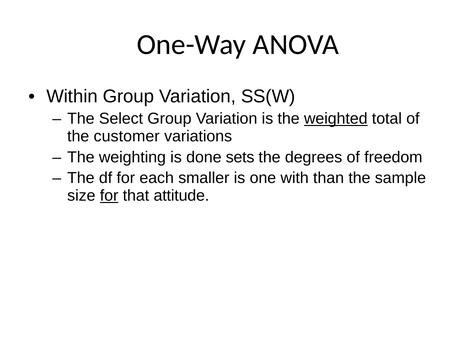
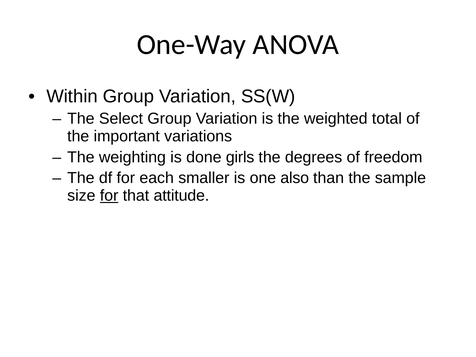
weighted underline: present -> none (336, 119)
customer: customer -> important (127, 136)
sets: sets -> girls (240, 157)
with: with -> also (295, 178)
